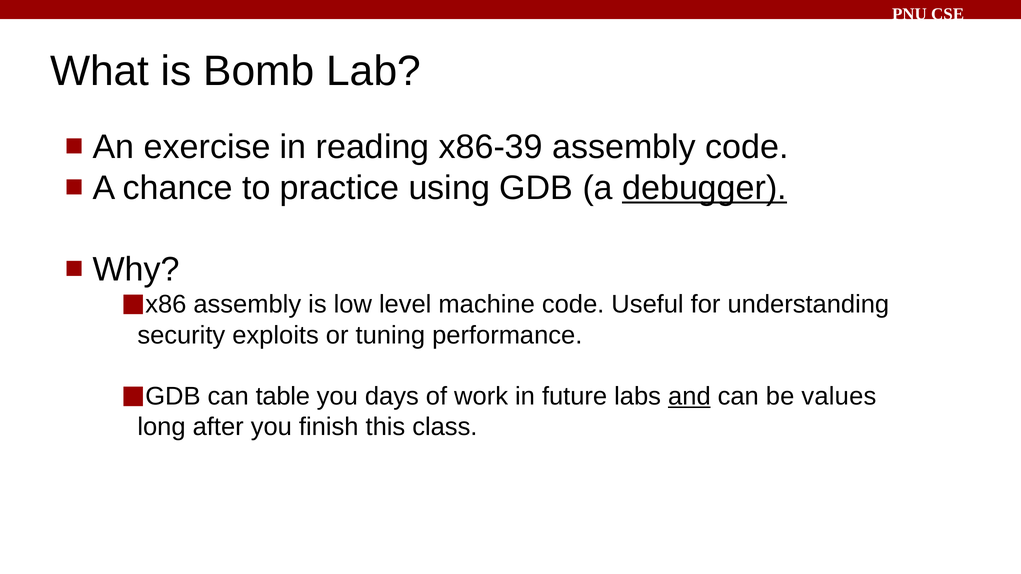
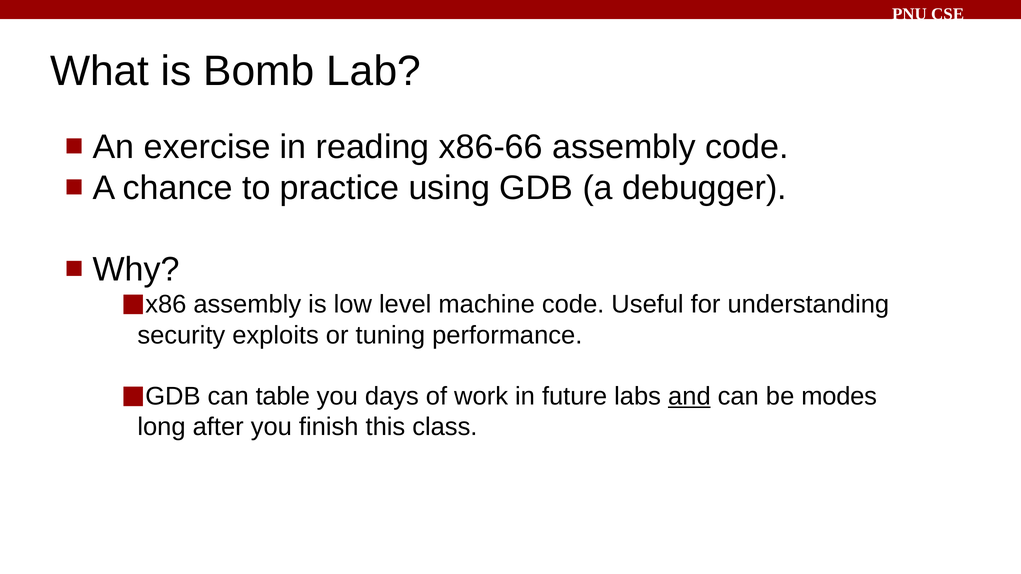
x86-39: x86-39 -> x86-66 (491, 147)
debugger underline: present -> none (705, 188)
values: values -> modes (839, 397)
